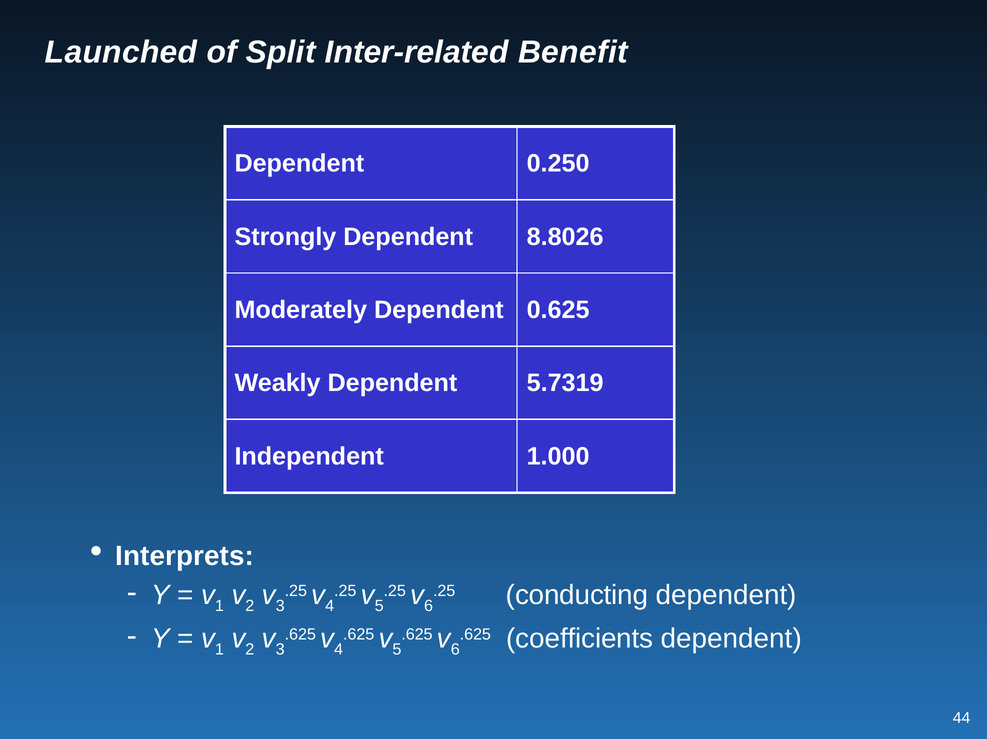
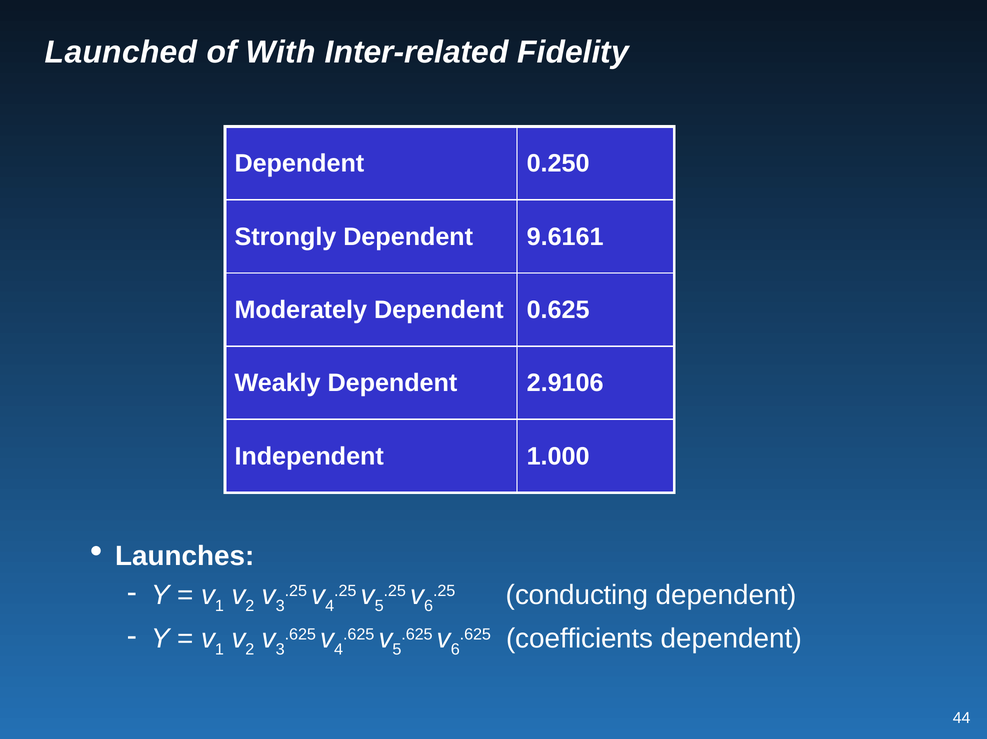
Split: Split -> With (281, 52)
Benefit: Benefit -> Fidelity (573, 52)
8.8026: 8.8026 -> 9.6161 (565, 237)
5.7319: 5.7319 -> 2.9106 (565, 384)
Interprets: Interprets -> Launches (185, 557)
